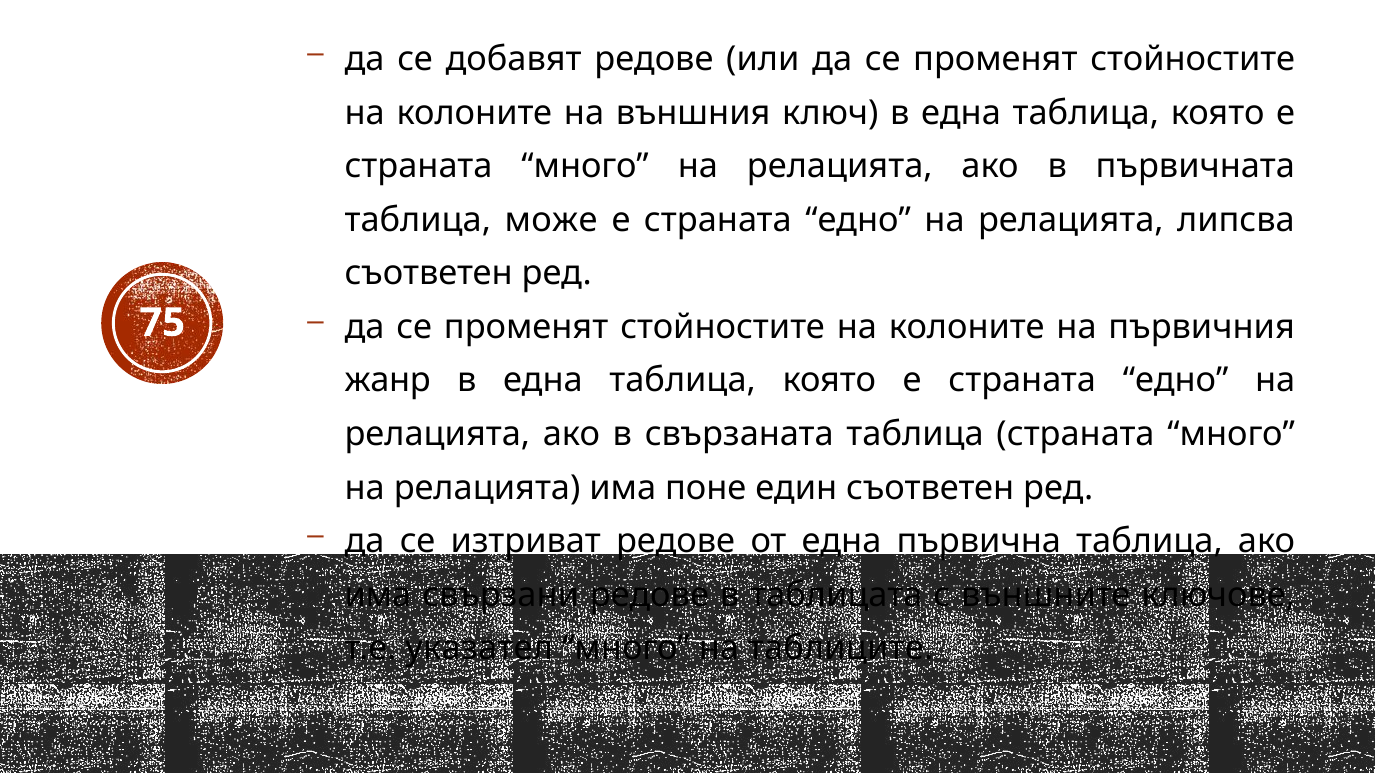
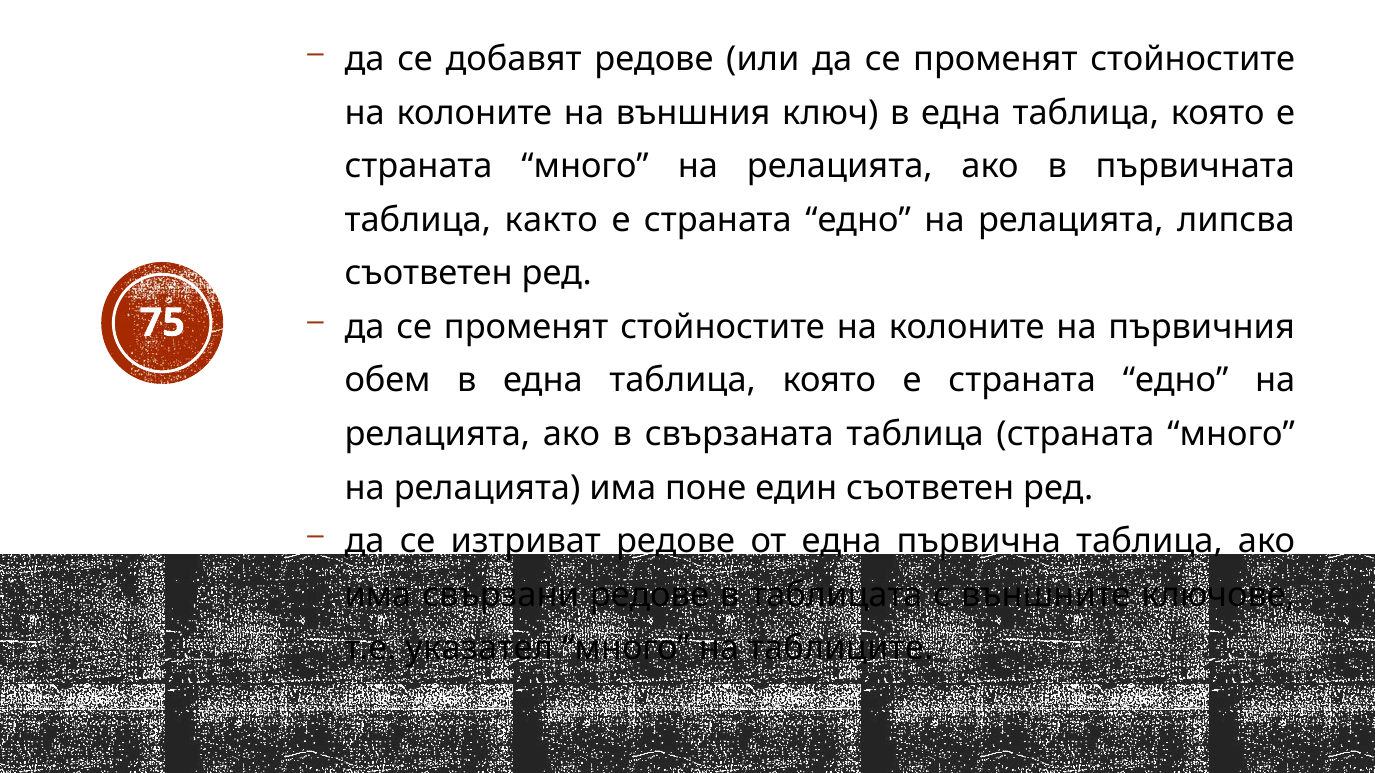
може: може -> както (551, 220)
жанр: жанр -> обем (388, 381)
